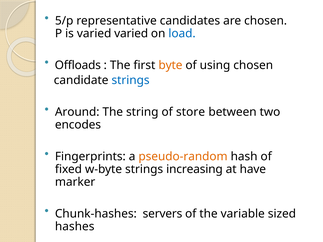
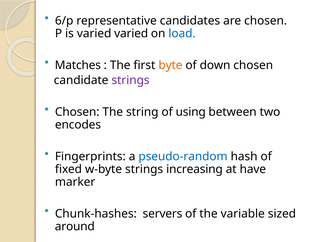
5/p: 5/p -> 6/p (64, 21)
Offloads: Offloads -> Matches (78, 65)
using: using -> down (215, 65)
strings colour: blue -> purple (131, 80)
Around: Around -> Chosen (77, 112)
store: store -> using (191, 112)
pseudo-random colour: orange -> blue (183, 157)
hashes: hashes -> around (75, 227)
